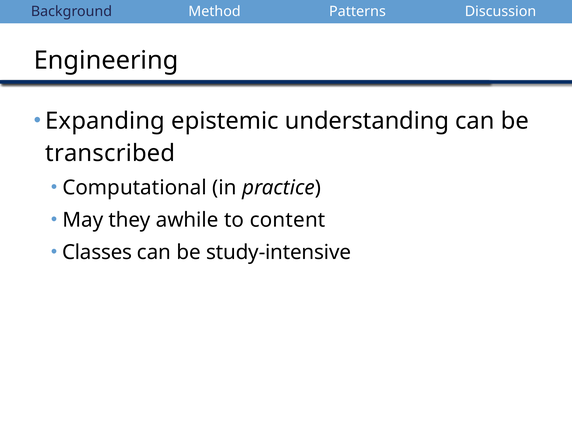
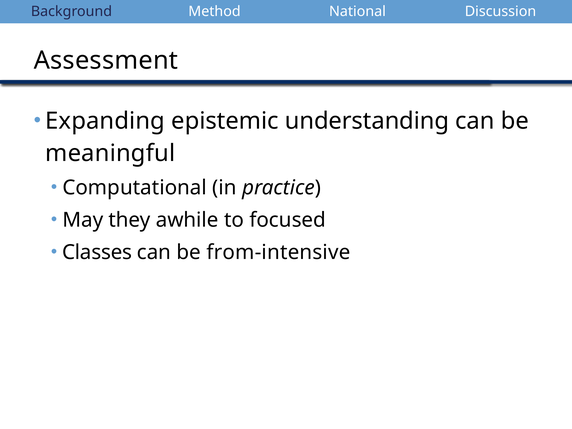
Patterns: Patterns -> National (357, 11)
Engineering: Engineering -> Assessment (106, 61)
transcribed: transcribed -> meaningful (110, 153)
content: content -> focused (288, 220)
study-intensive: study-intensive -> from-intensive (278, 252)
